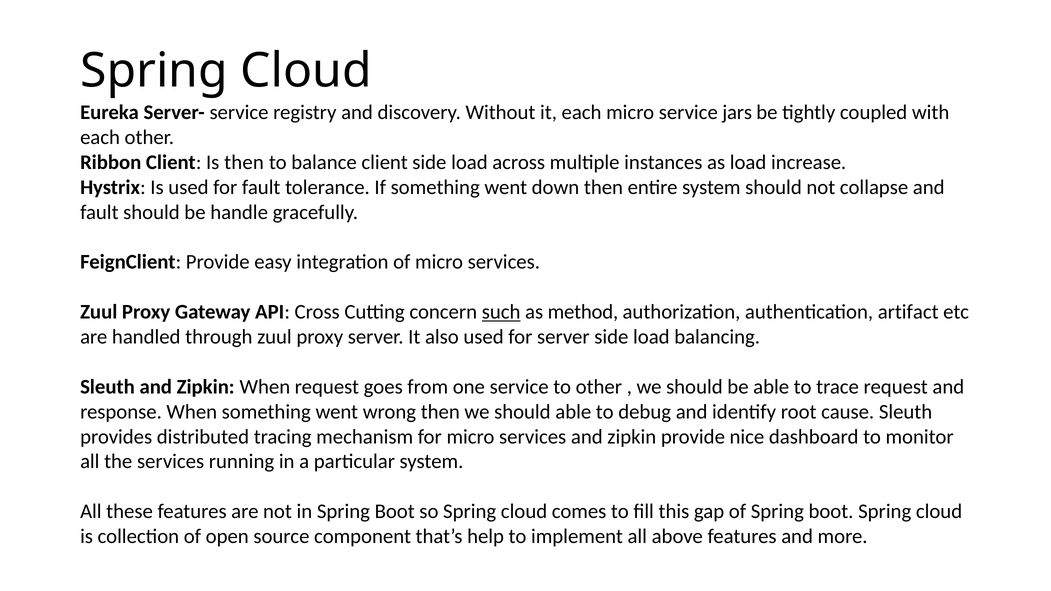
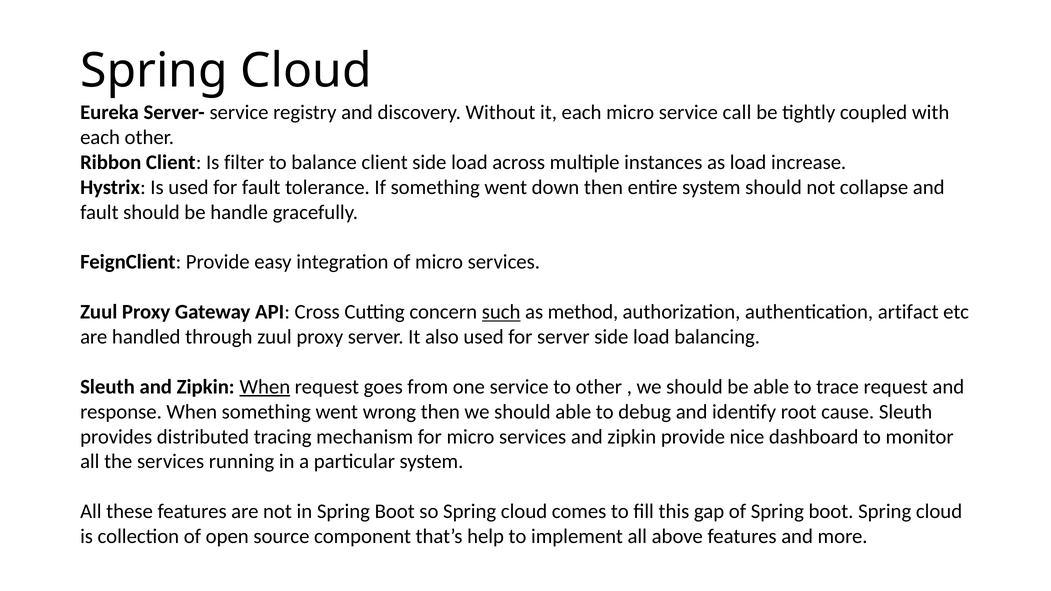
jars: jars -> call (737, 112)
Is then: then -> filter (244, 162)
When underline: none -> present (265, 387)
